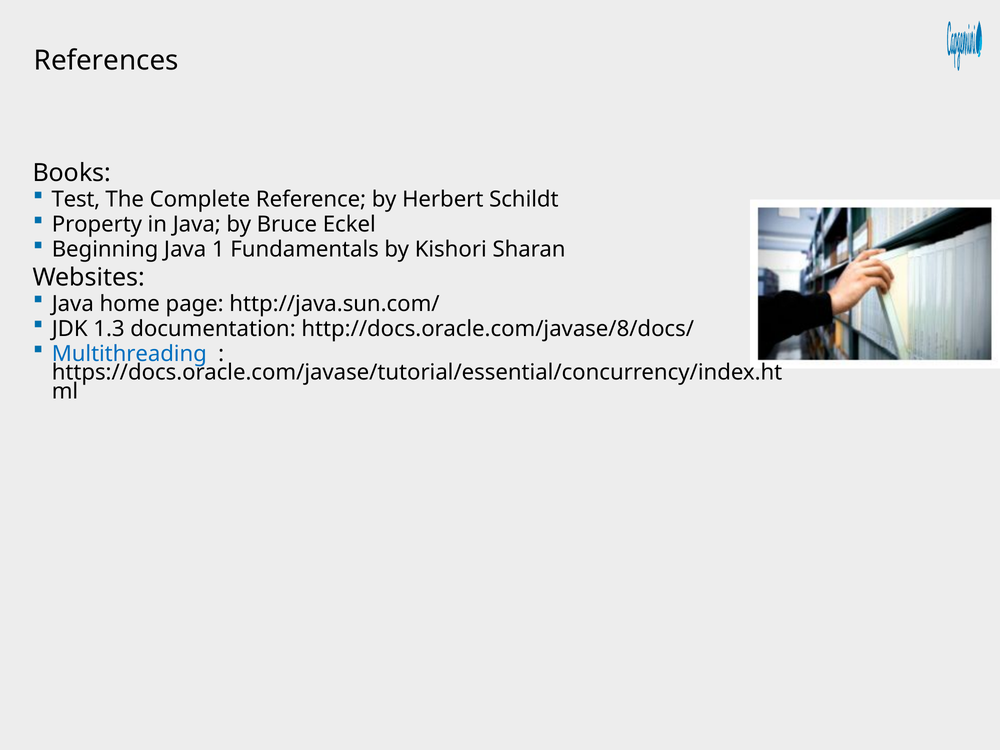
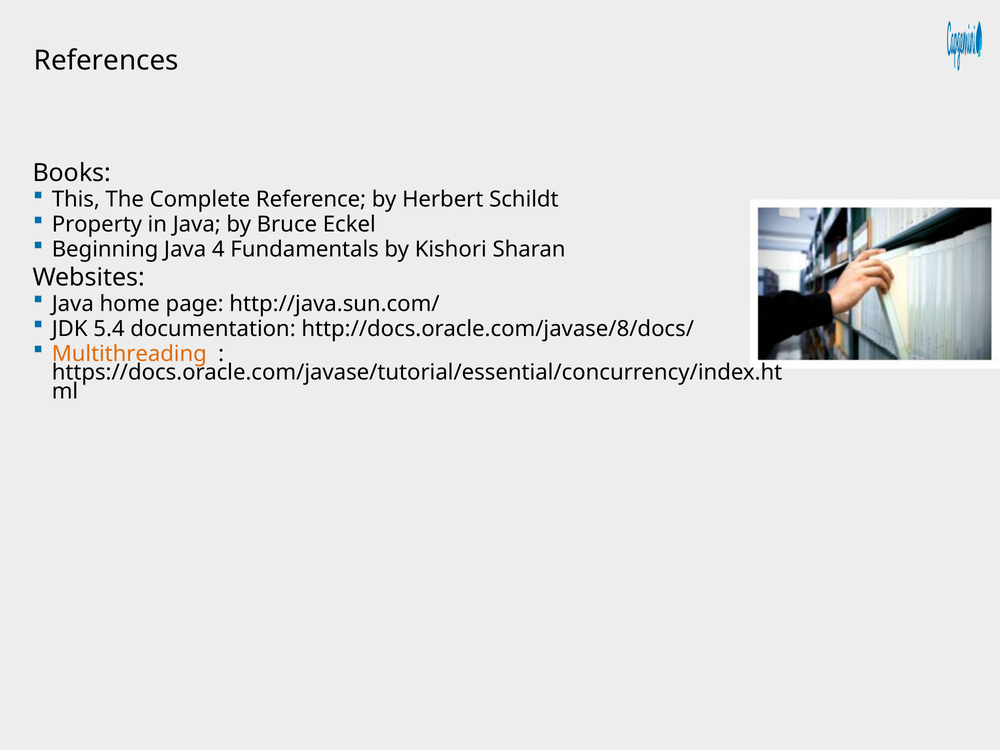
Test: Test -> This (76, 200)
1: 1 -> 4 (218, 250)
1.3: 1.3 -> 5.4 (109, 329)
Multithreading colour: blue -> orange (129, 354)
